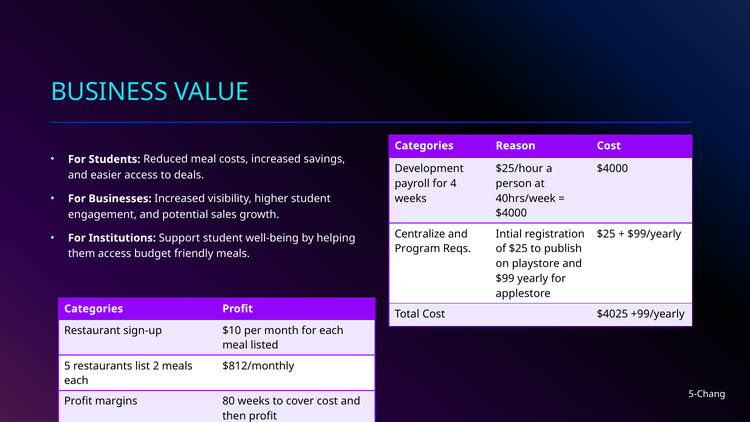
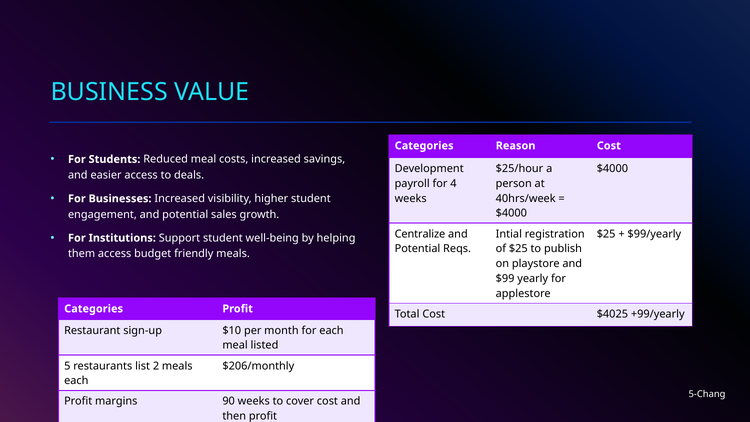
Program: Program -> Potential (417, 249)
$812/monthly: $812/monthly -> $206/monthly (258, 366)
80: 80 -> 90 (229, 401)
